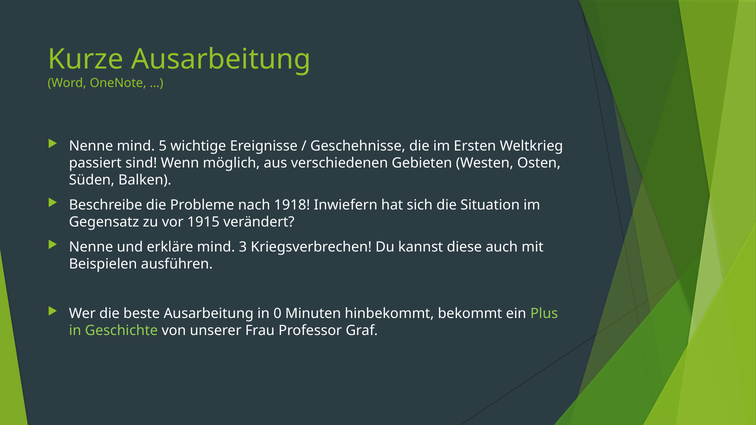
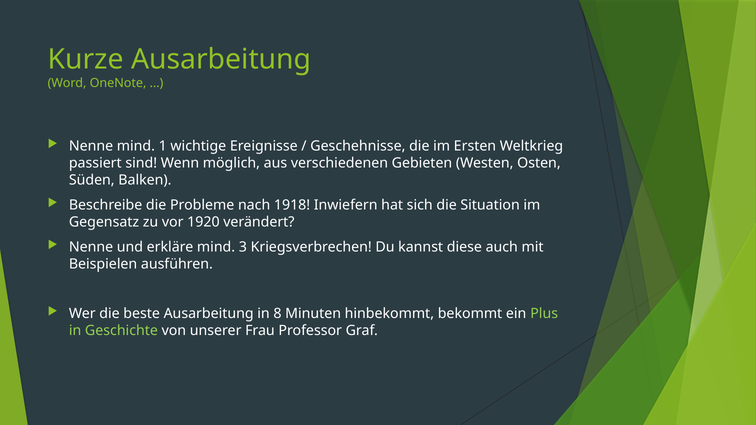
5: 5 -> 1 (163, 146)
1915: 1915 -> 1920 (203, 222)
0: 0 -> 8 (277, 314)
